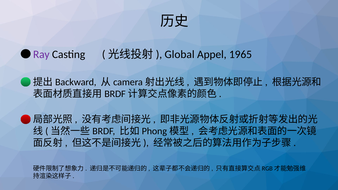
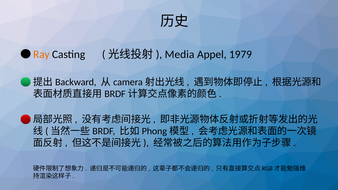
Ray colour: purple -> orange (41, 54)
Global: Global -> Media (180, 54)
1965: 1965 -> 1979 (241, 54)
